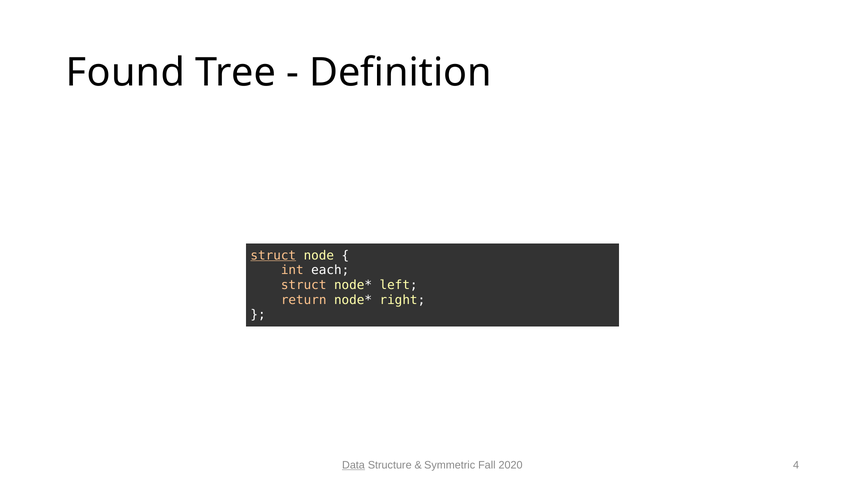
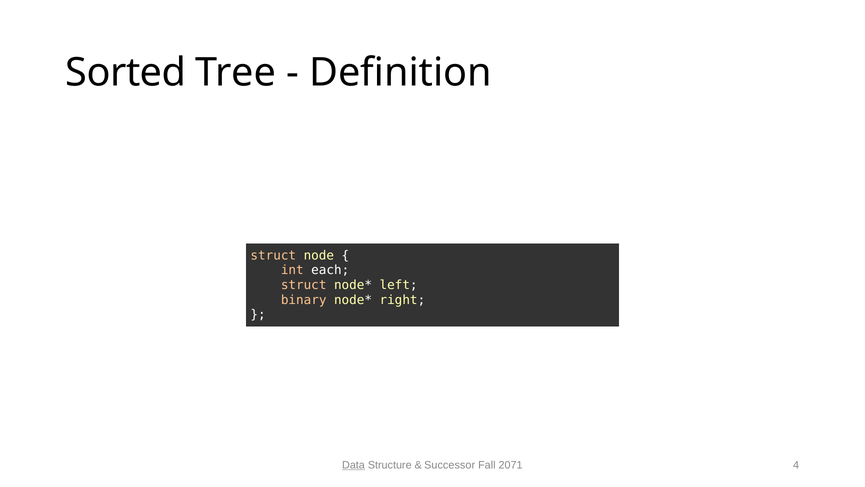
Found: Found -> Sorted (126, 73)
struct underline: present -> none (273, 255)
return: return -> binary (304, 300)
Symmetric: Symmetric -> Successor (450, 465)
2020: 2020 -> 2071 (511, 465)
